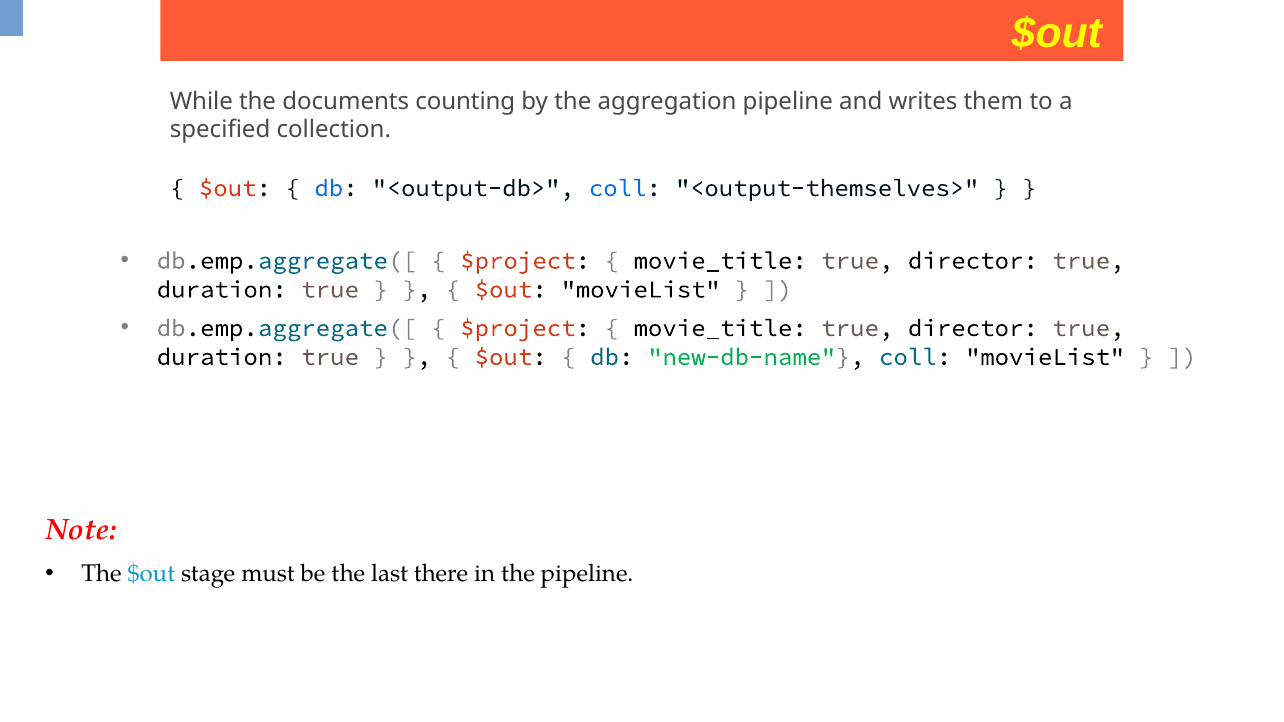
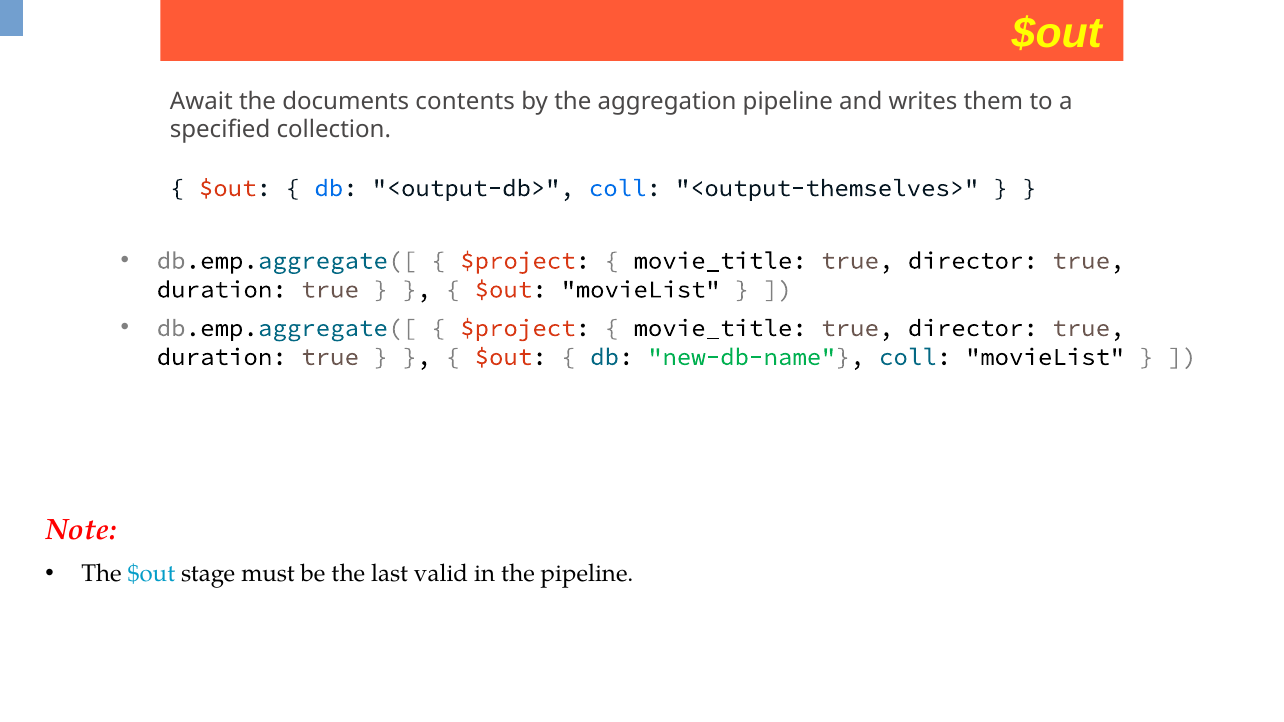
While: While -> Await (201, 101)
counting: counting -> contents (465, 101)
there: there -> valid (441, 574)
